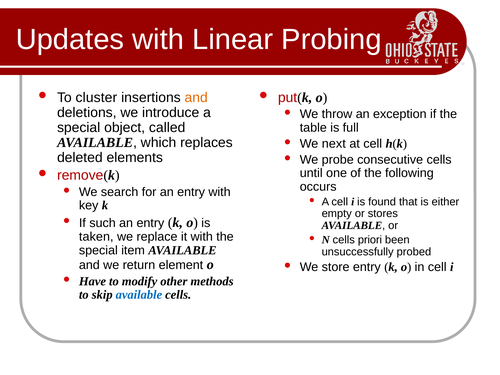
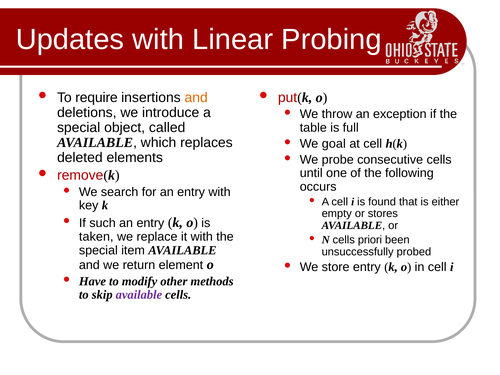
cluster: cluster -> require (97, 97)
next: next -> goal (334, 144)
available colour: blue -> purple (139, 295)
